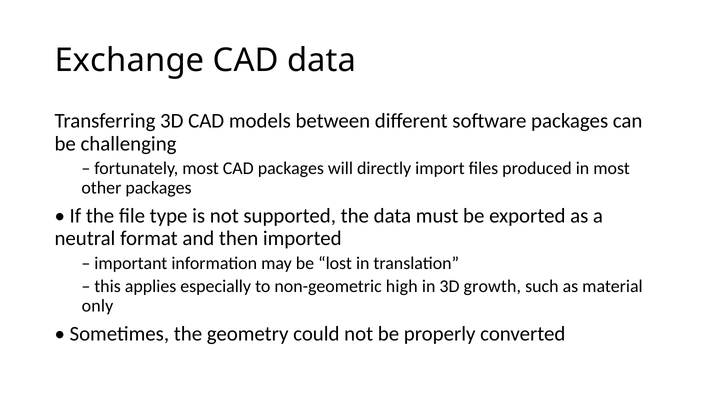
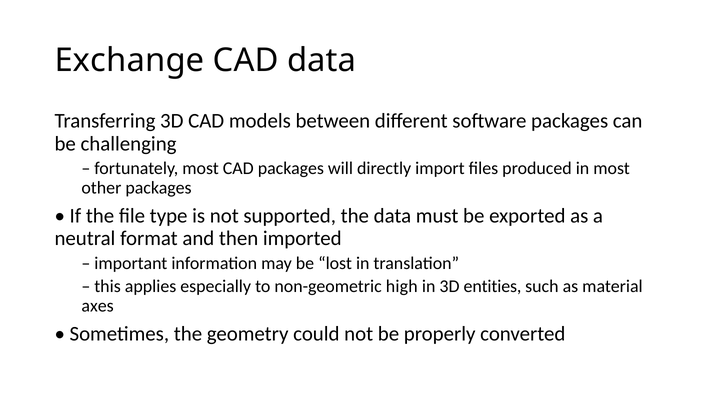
growth: growth -> entities (492, 286)
only: only -> axes (98, 305)
